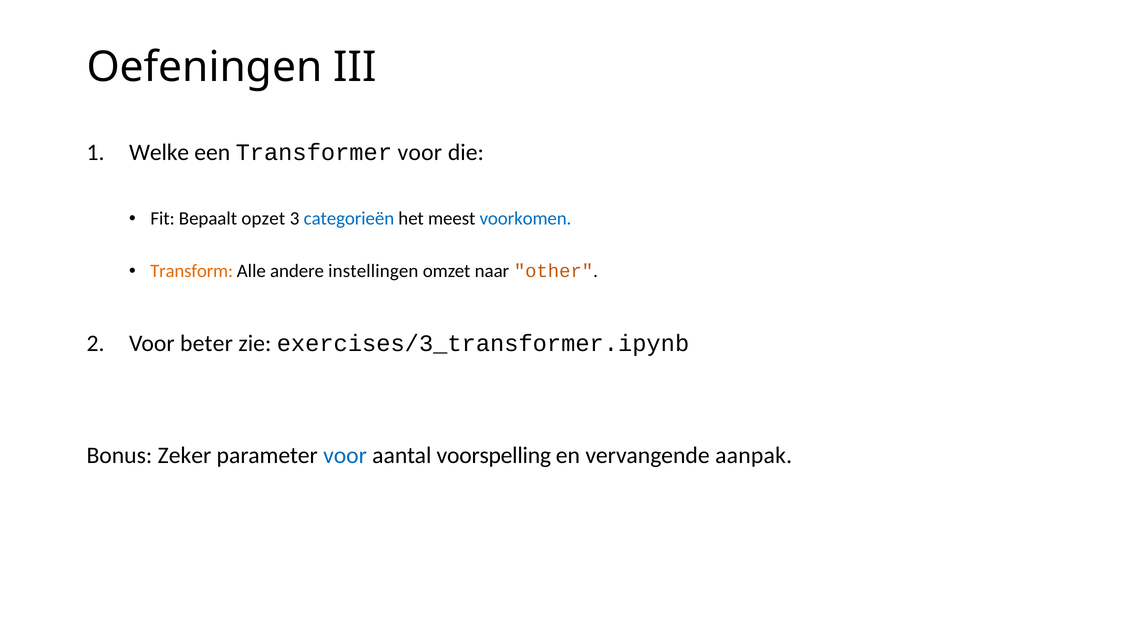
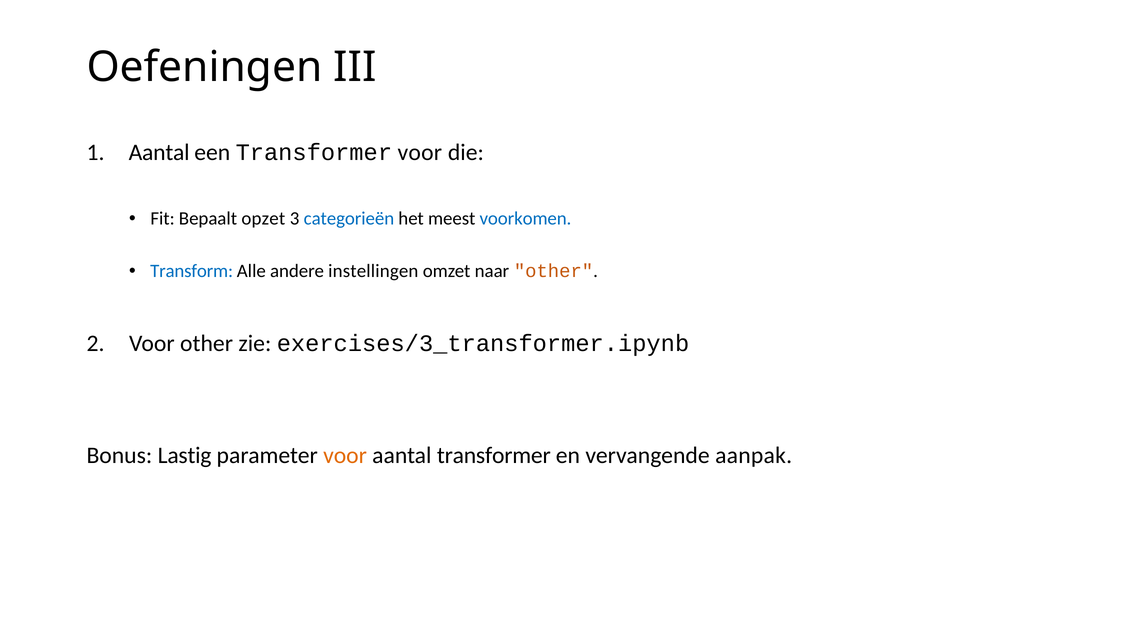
Welke: Welke -> Aantal (159, 152)
Transform colour: orange -> blue (192, 271)
Voor beter: beter -> other (207, 344)
Zeker: Zeker -> Lastig (185, 456)
voor colour: blue -> orange (345, 456)
aantal voorspelling: voorspelling -> transformer (494, 456)
